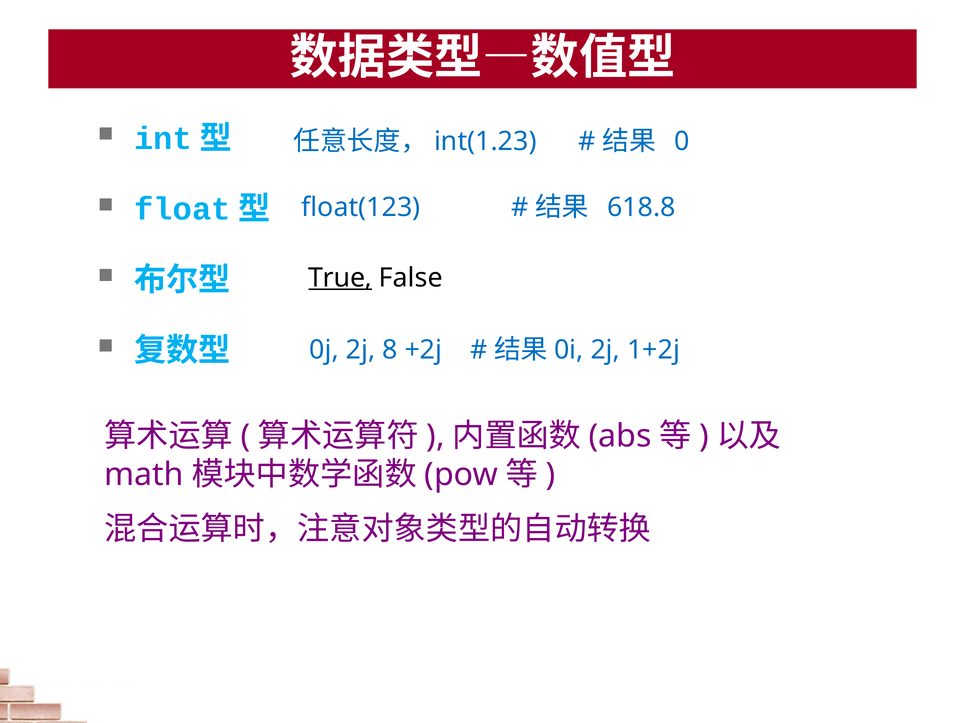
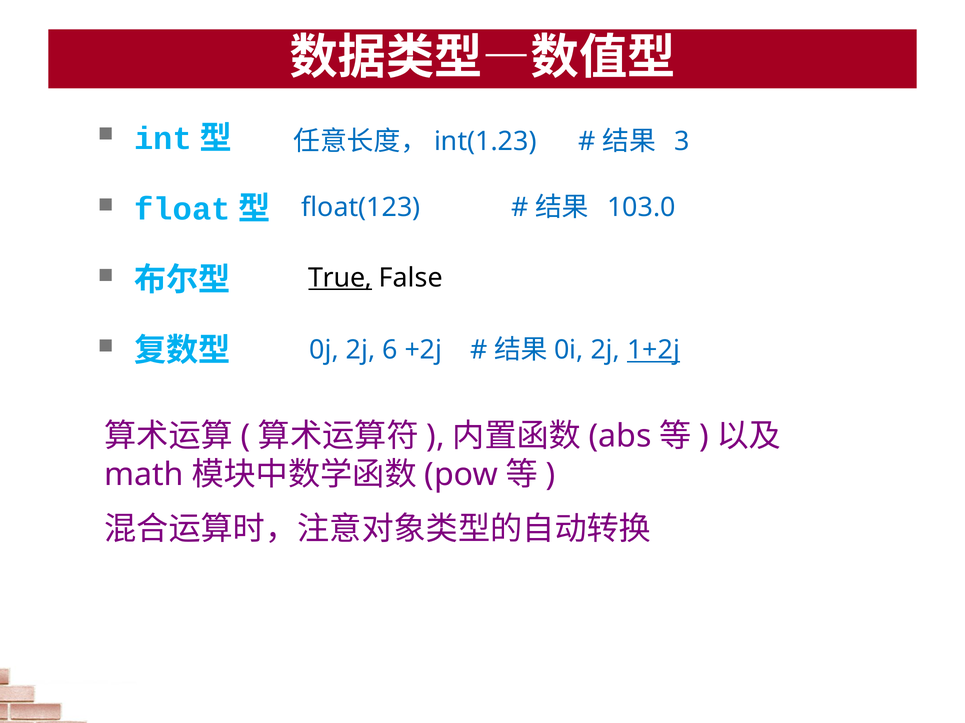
0: 0 -> 3 (682, 141)
618.8: 618.8 -> 103.0 (641, 208)
8: 8 -> 6 (390, 350)
1+2j underline: none -> present (654, 350)
